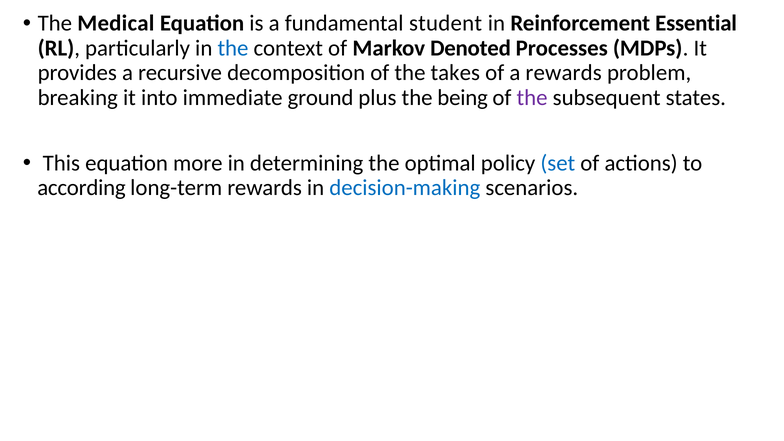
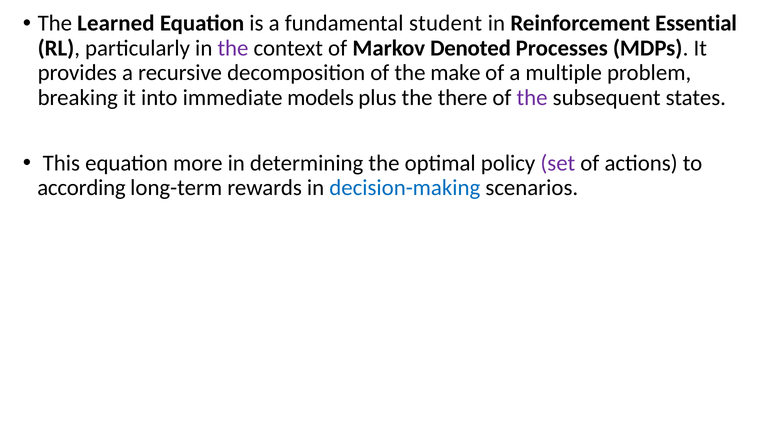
Medical: Medical -> Learned (116, 23)
the colour: blue -> purple (233, 48)
takes: takes -> make (455, 73)
a rewards: rewards -> multiple (564, 73)
ground: ground -> models (321, 97)
being: being -> there (463, 97)
set colour: blue -> purple (558, 163)
